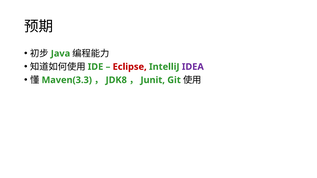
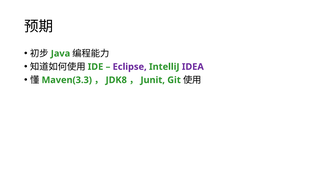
Eclipse colour: red -> purple (130, 67)
